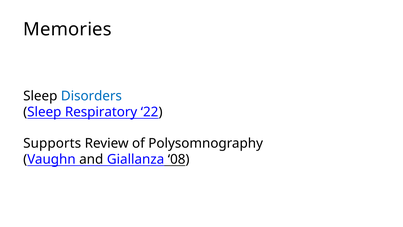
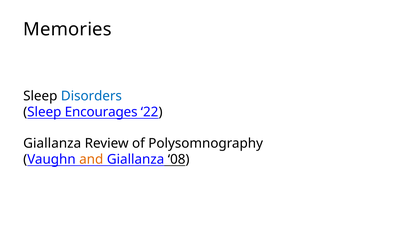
Respiratory: Respiratory -> Encourages (101, 112)
Supports: Supports -> Giallanza (52, 143)
and colour: black -> orange (91, 159)
